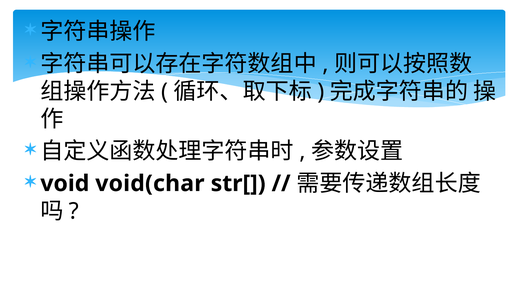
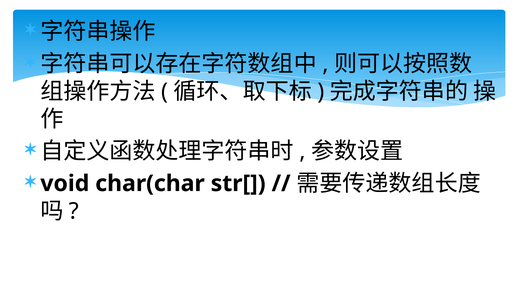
void(char: void(char -> char(char (150, 184)
